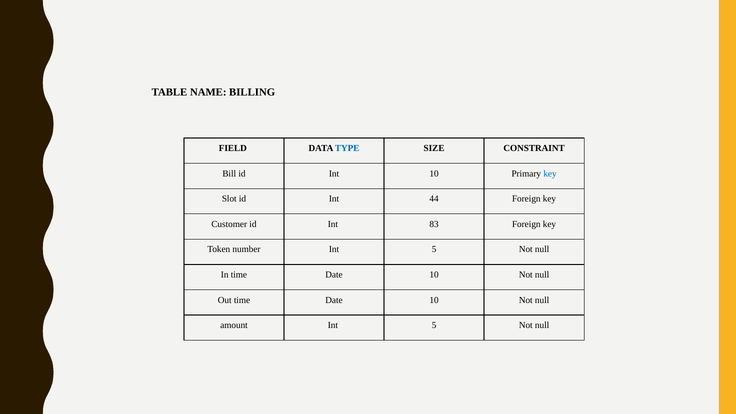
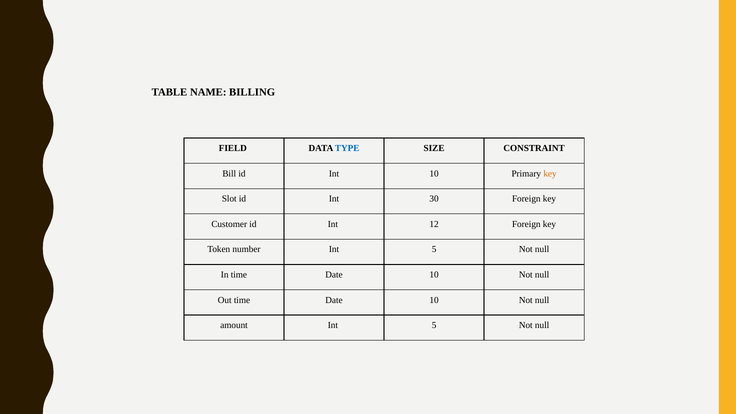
key colour: blue -> orange (550, 174)
44: 44 -> 30 (434, 199)
83: 83 -> 12 (434, 224)
